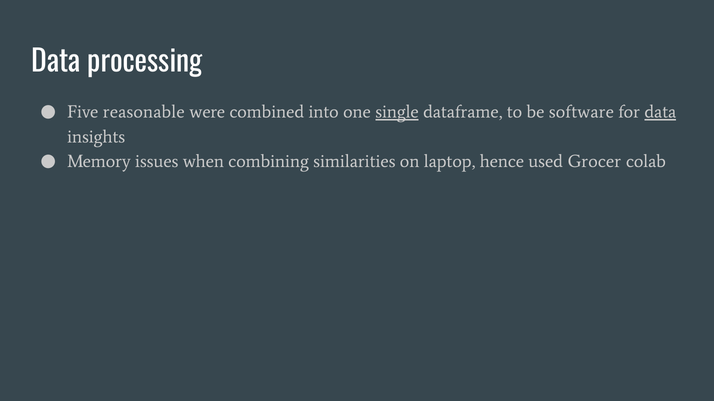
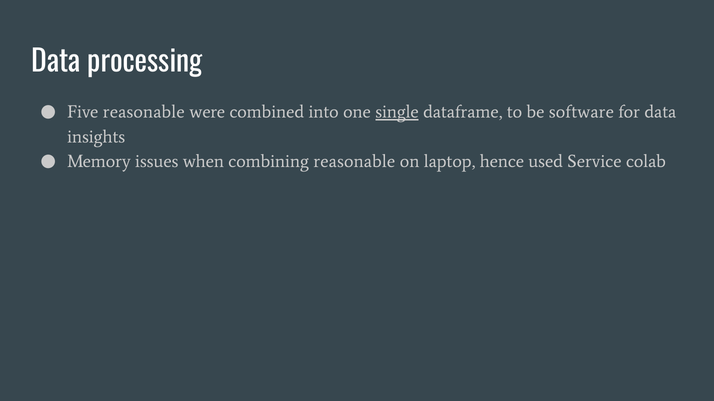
data underline: present -> none (660, 112)
combining similarities: similarities -> reasonable (354, 162)
Grocer: Grocer -> Service (594, 162)
